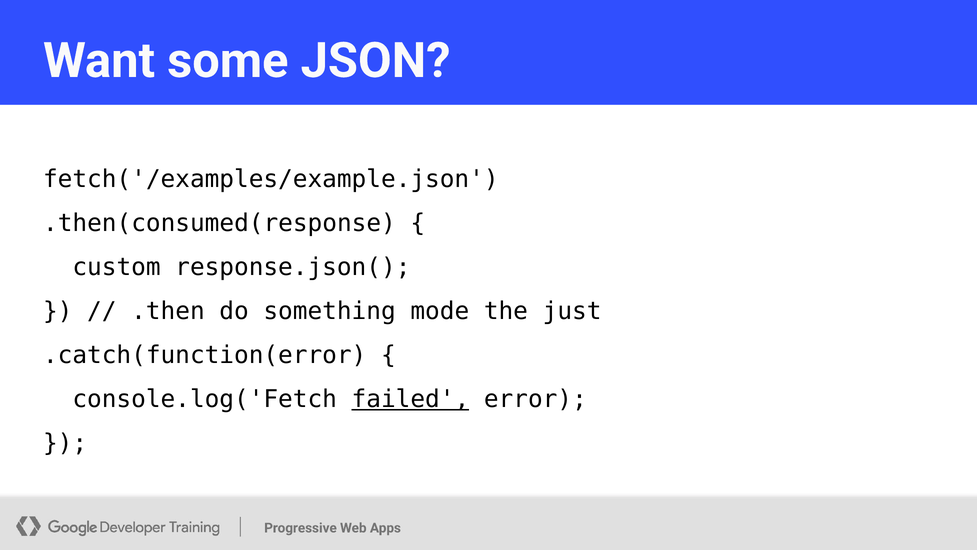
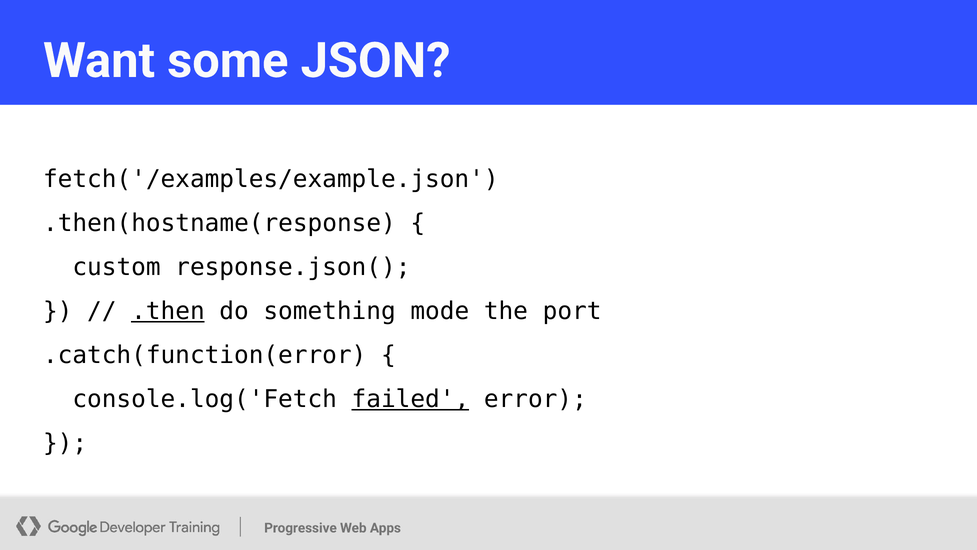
.then(consumed(response: .then(consumed(response -> .then(hostname(response (219, 223)
.then underline: none -> present (168, 311)
just: just -> port (572, 311)
